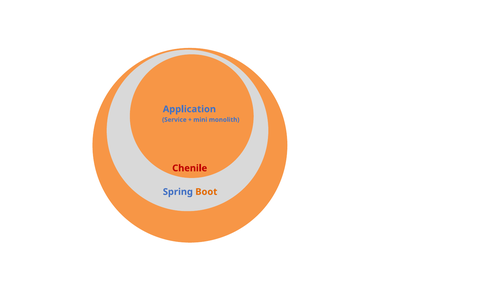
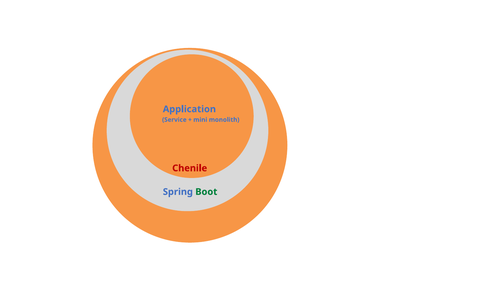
Boot colour: orange -> green (206, 192)
